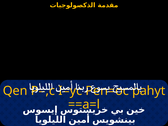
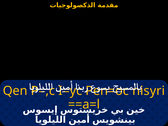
pahyt: pahyt -> nisyri (149, 91)
